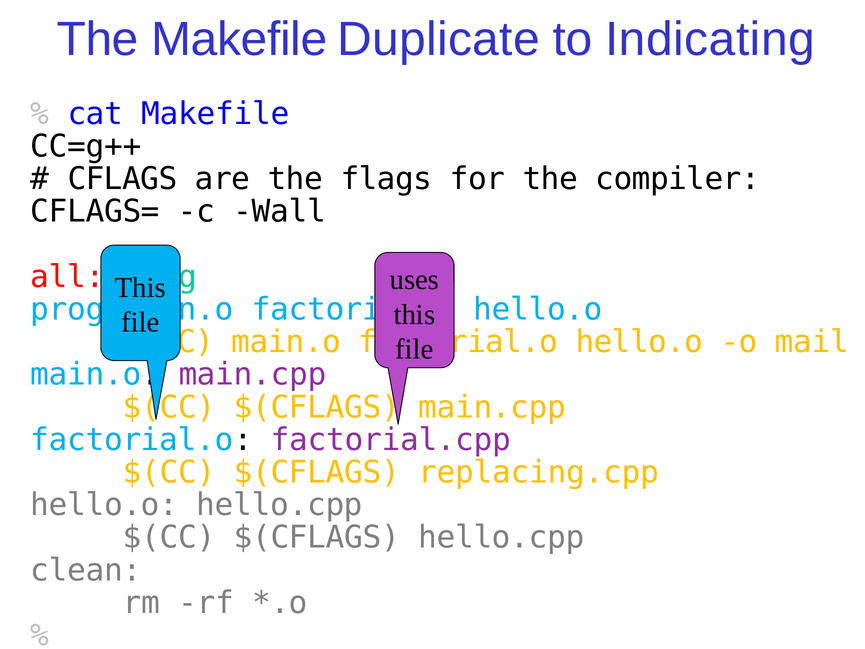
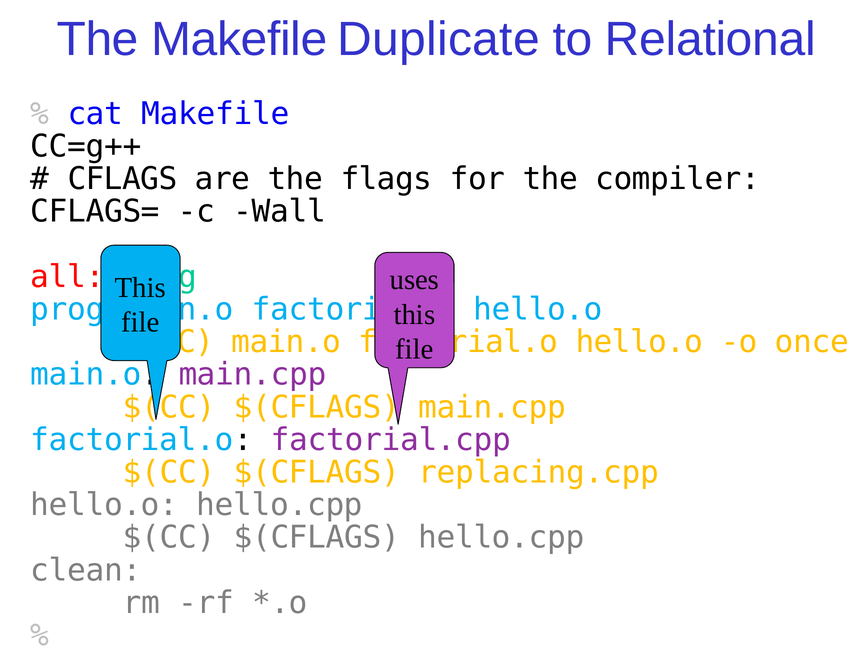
Indicating: Indicating -> Relational (710, 39)
mail: mail -> once (812, 342)
